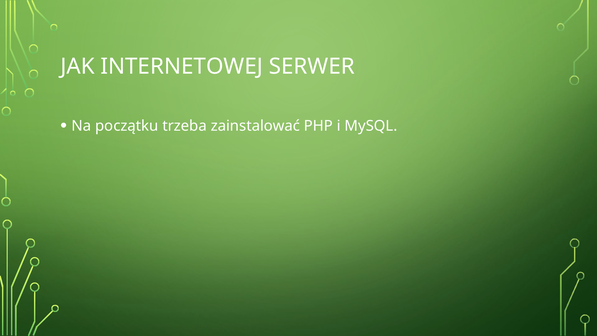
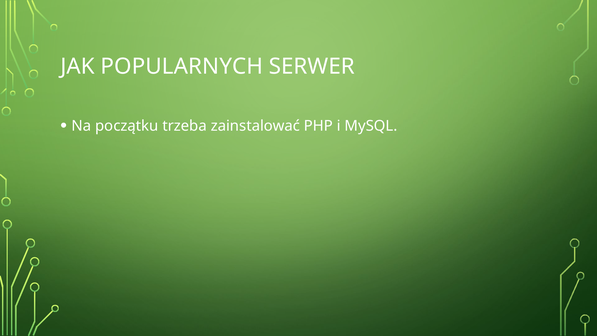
INTERNETOWEJ: INTERNETOWEJ -> POPULARNYCH (182, 66)
